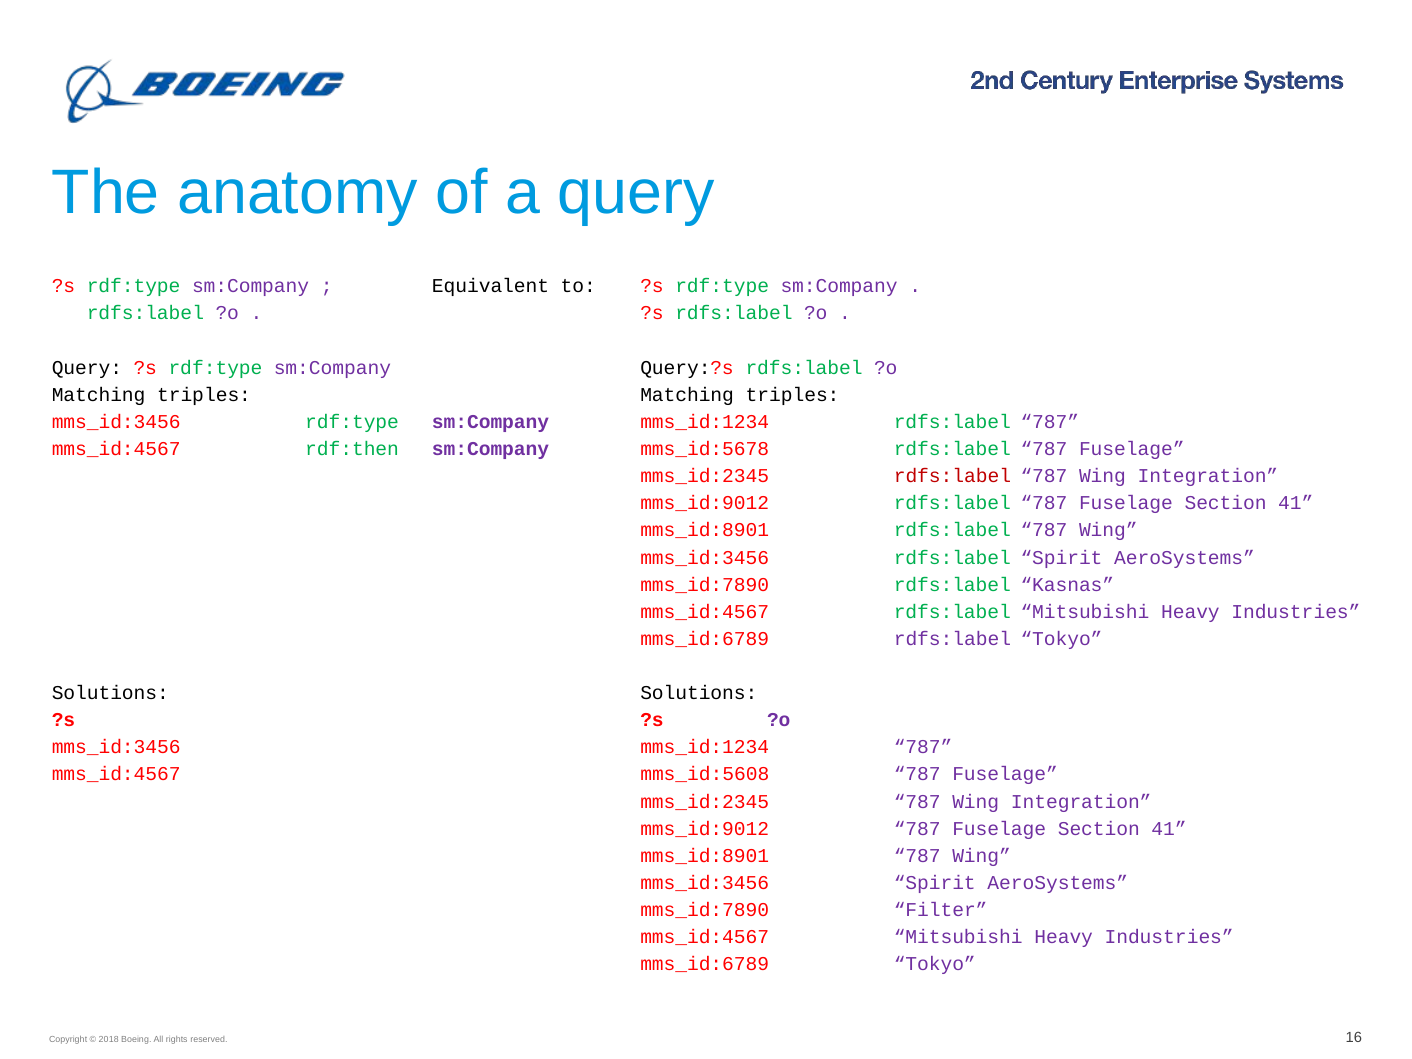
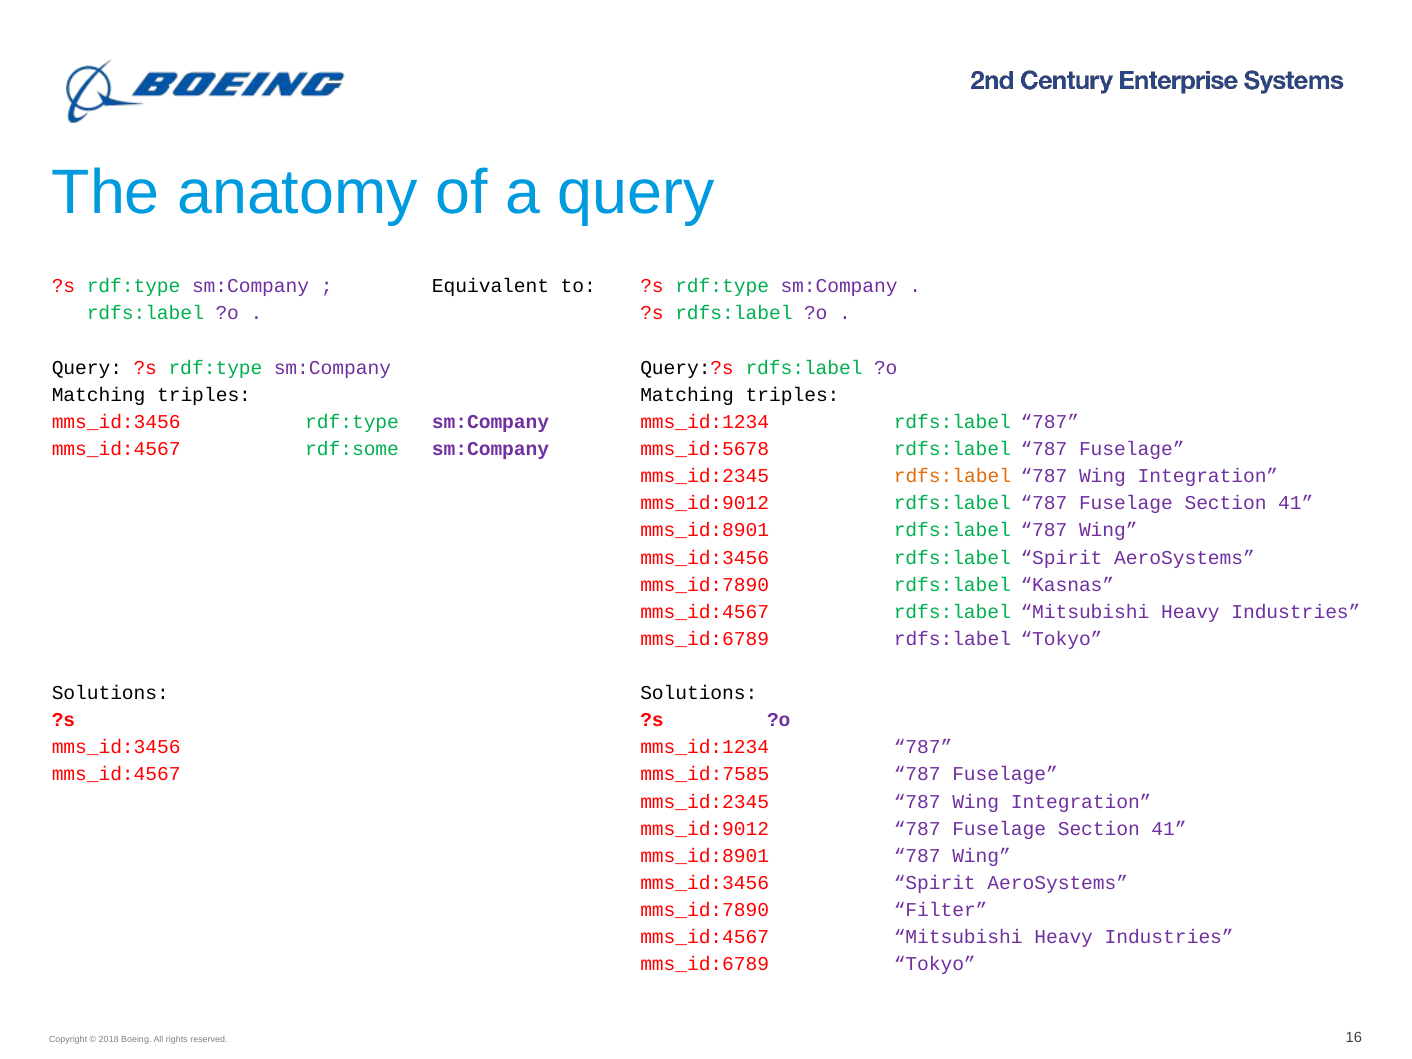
rdf:then: rdf:then -> rdf:some (352, 449)
rdfs:label colour: red -> orange (952, 476)
mms_id:5608: mms_id:5608 -> mms_id:7585 (705, 775)
